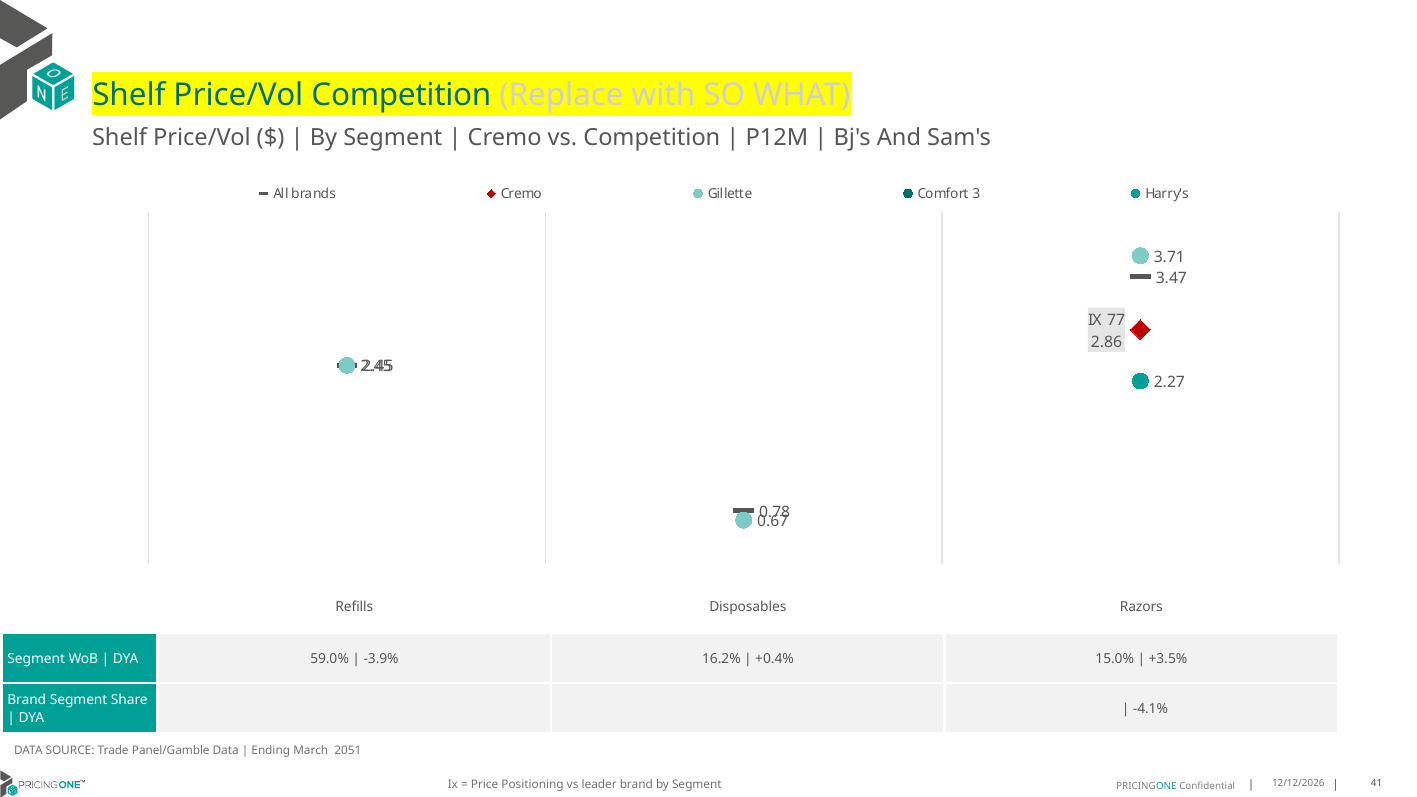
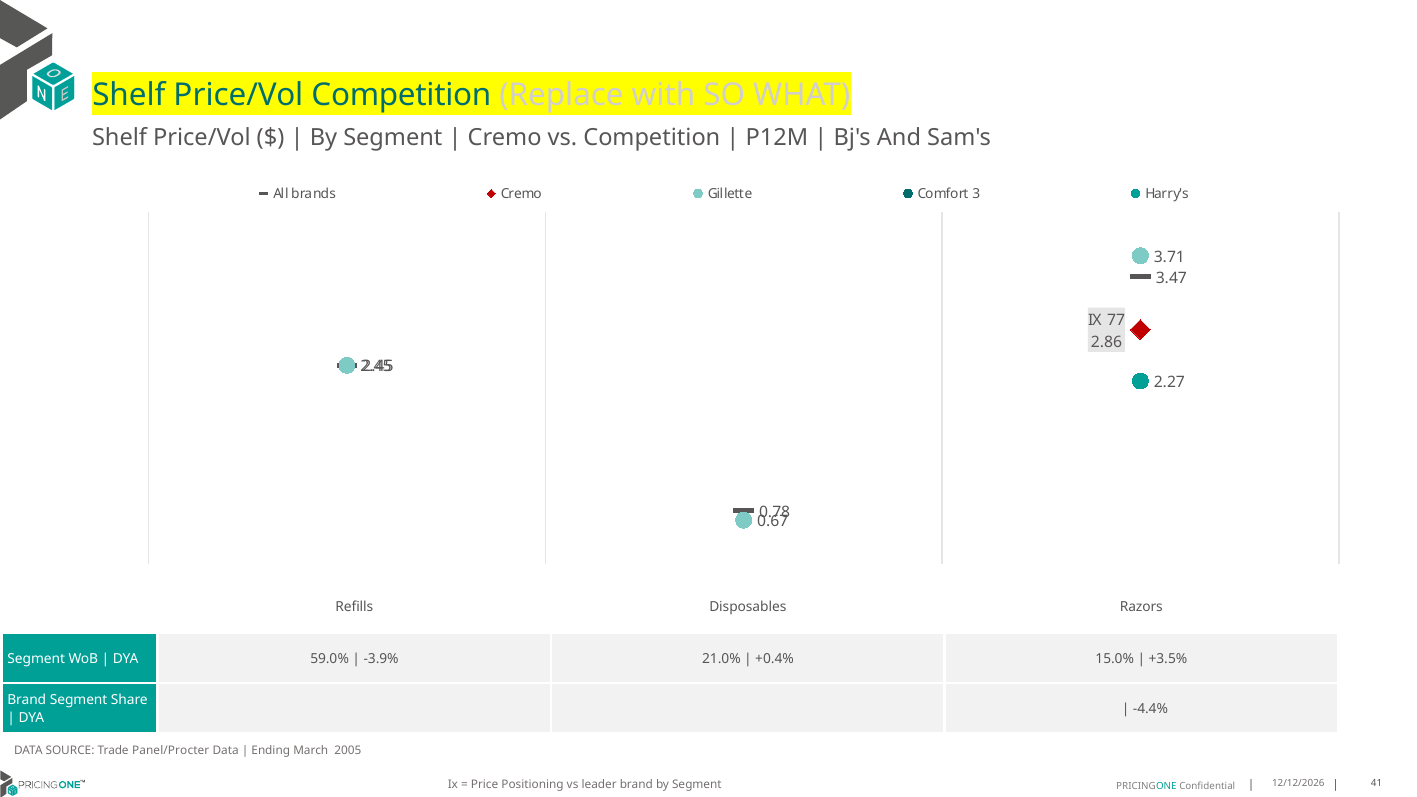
16.2%: 16.2% -> 21.0% (721, 659)
-4.1%: -4.1% -> -4.4% (1150, 709)
Panel/Gamble: Panel/Gamble -> Panel/Procter (171, 751)
2051: 2051 -> 2005 (348, 751)
